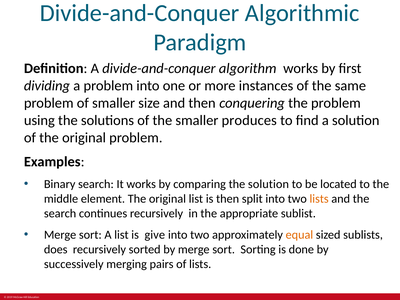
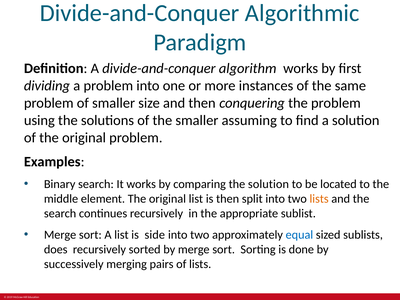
produces: produces -> assuming (249, 120)
give: give -> side (155, 235)
equal colour: orange -> blue (299, 235)
